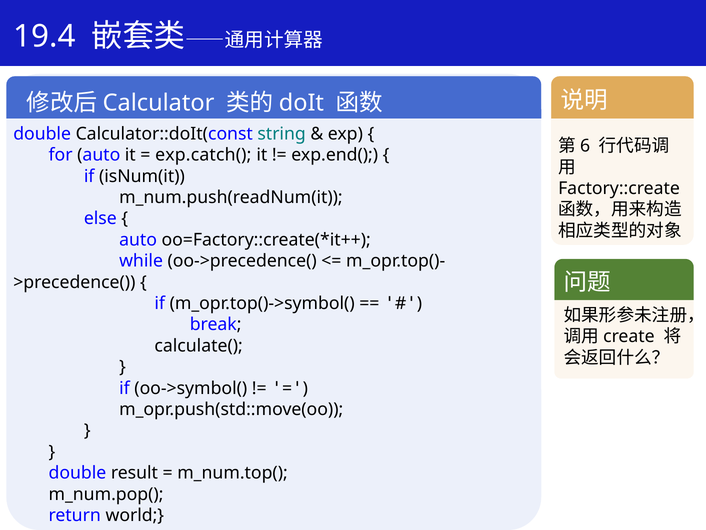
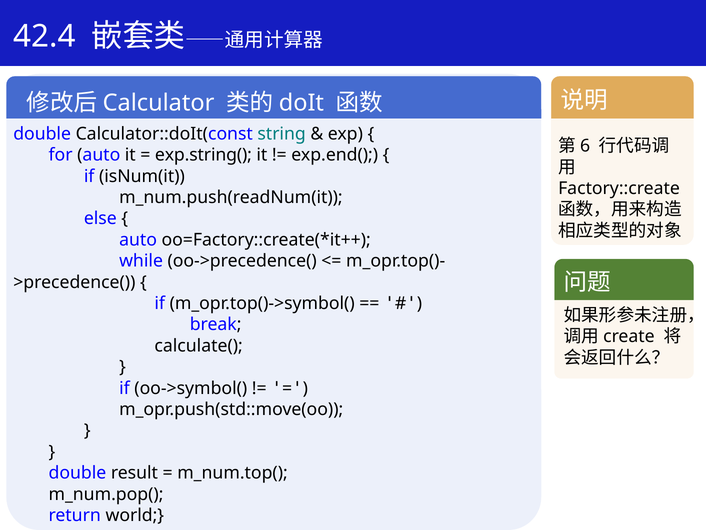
19.4: 19.4 -> 42.4 (44, 36)
exp.catch(: exp.catch( -> exp.string( (203, 155)
